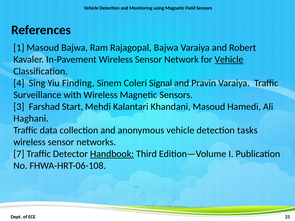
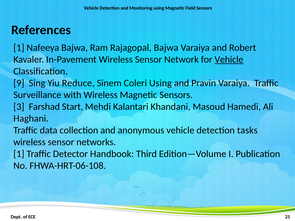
1 Masoud: Masoud -> Nafeeya (43, 48)
4: 4 -> 9 (19, 83)
Finding: Finding -> Reduce (78, 83)
Coleri Signal: Signal -> Using (160, 83)
7: 7 -> 1 (19, 154)
Handbook underline: present -> none (112, 154)
